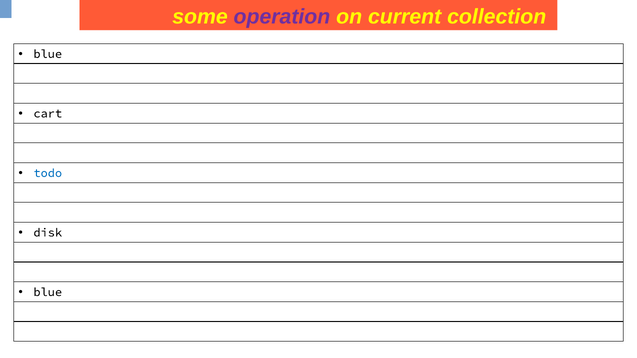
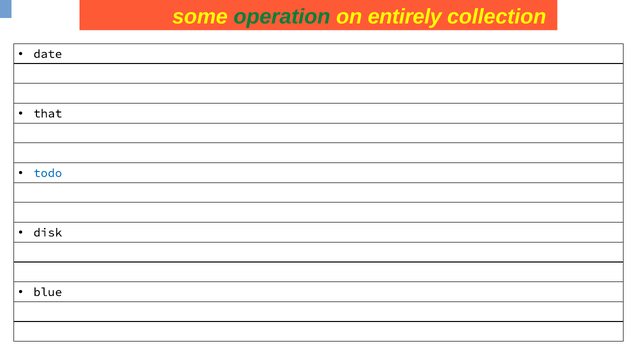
operation colour: purple -> green (282, 17)
current: current -> entirely (405, 17)
blue: blue -> date (48, 54)
cart: cart -> that (48, 114)
